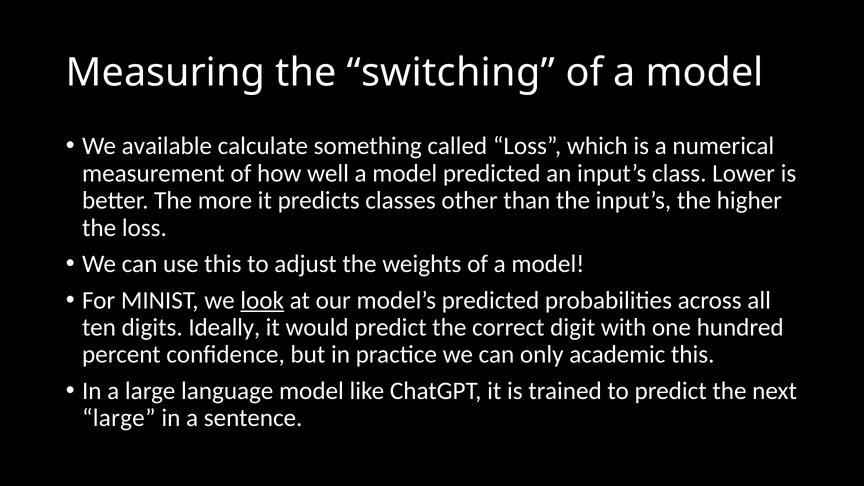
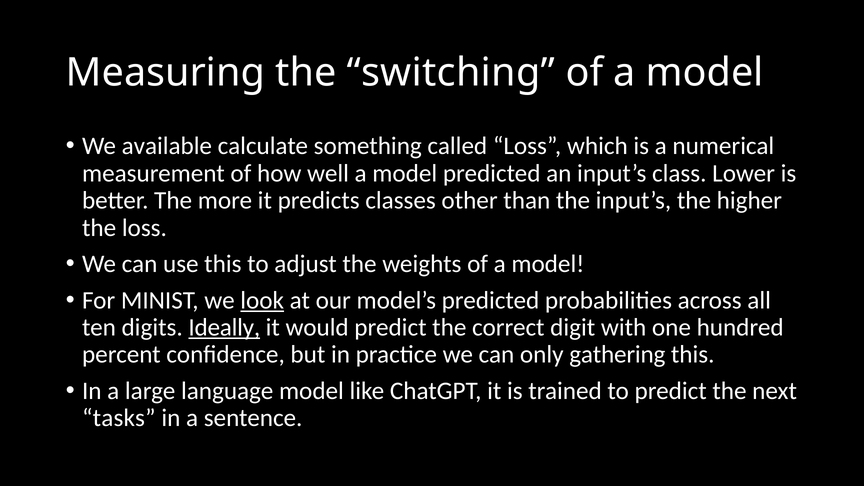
Ideally underline: none -> present (224, 327)
academic: academic -> gathering (617, 355)
large: large -> tasks (119, 418)
